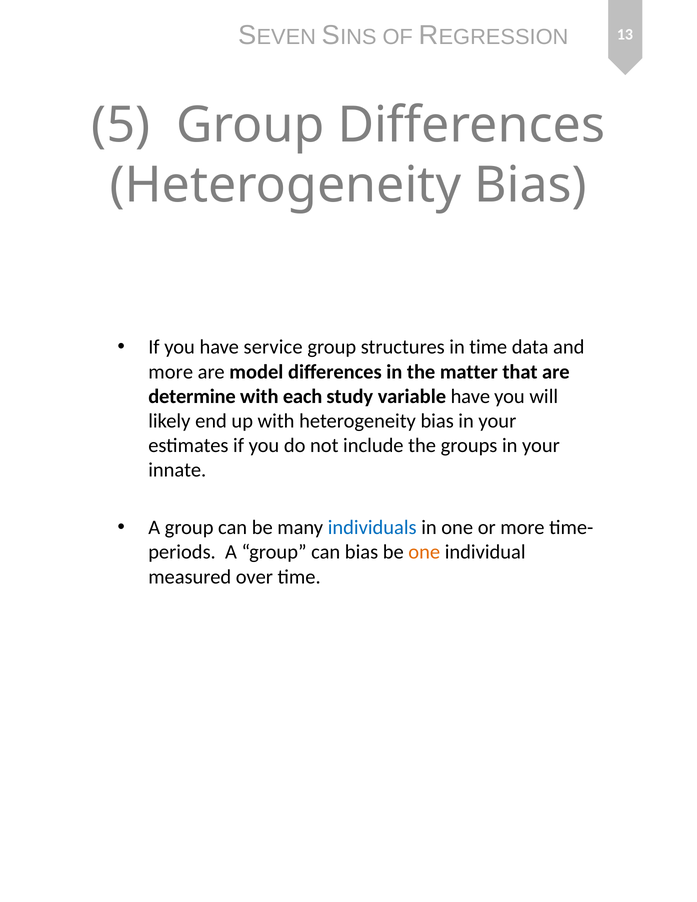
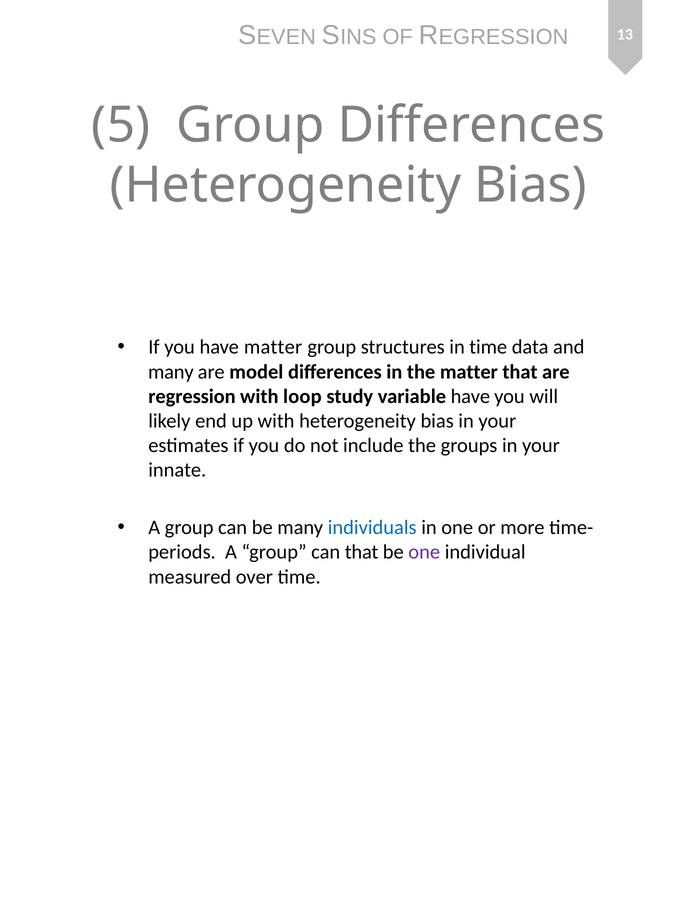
have service: service -> matter (273, 347)
more: more -> many (171, 372)
determine: determine -> regression (192, 396)
each: each -> loop (302, 396)
can bias: bias -> that (362, 552)
one colour: orange -> purple (424, 552)
